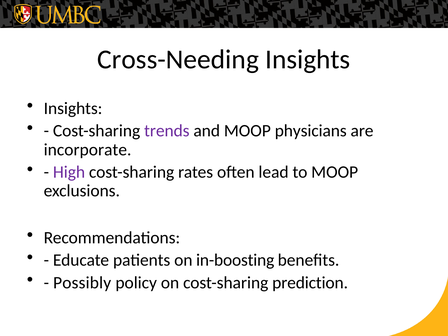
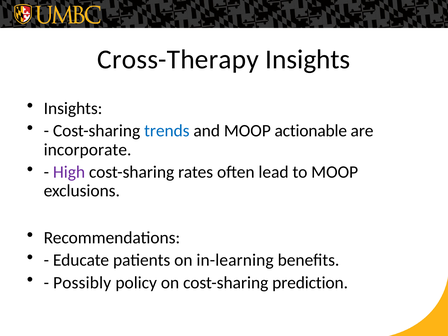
Cross-Needing: Cross-Needing -> Cross-Therapy (178, 59)
trends colour: purple -> blue (167, 131)
physicians: physicians -> actionable (311, 131)
in-boosting: in-boosting -> in-learning (235, 260)
